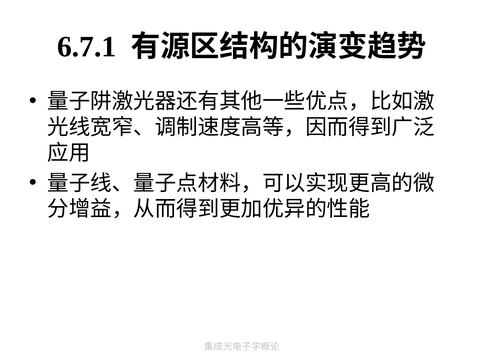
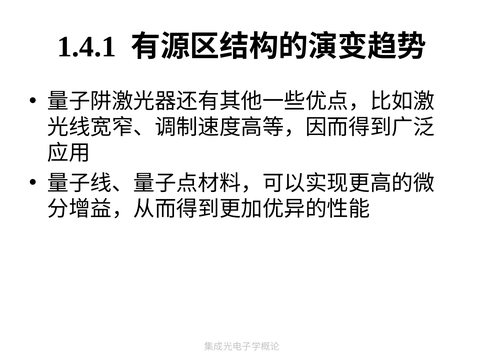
6.7.1: 6.7.1 -> 1.4.1 (87, 47)
